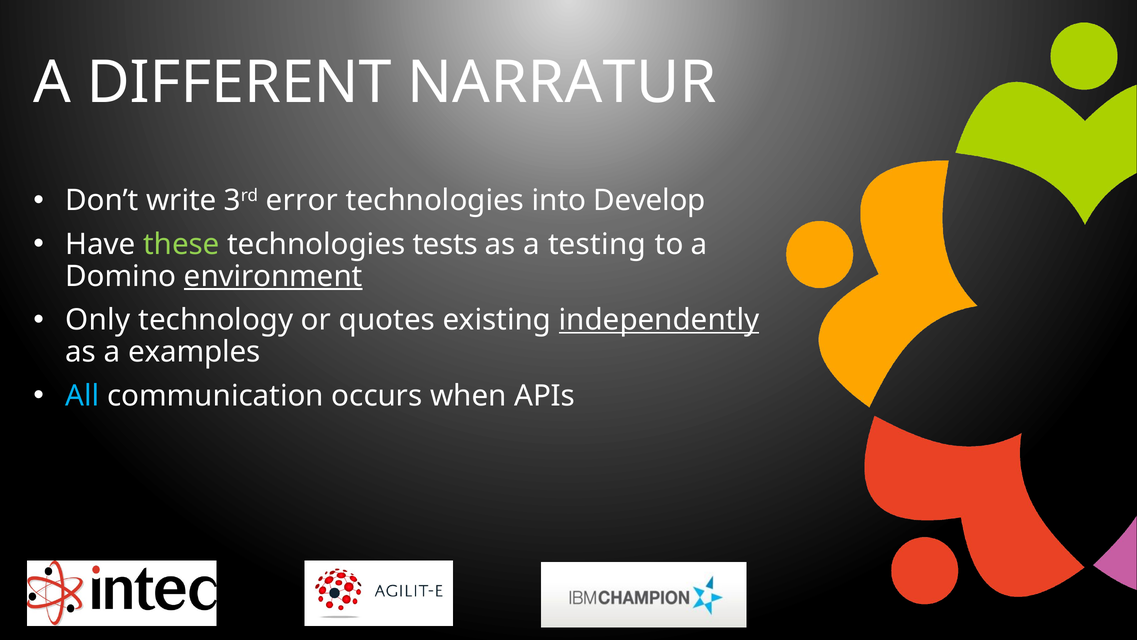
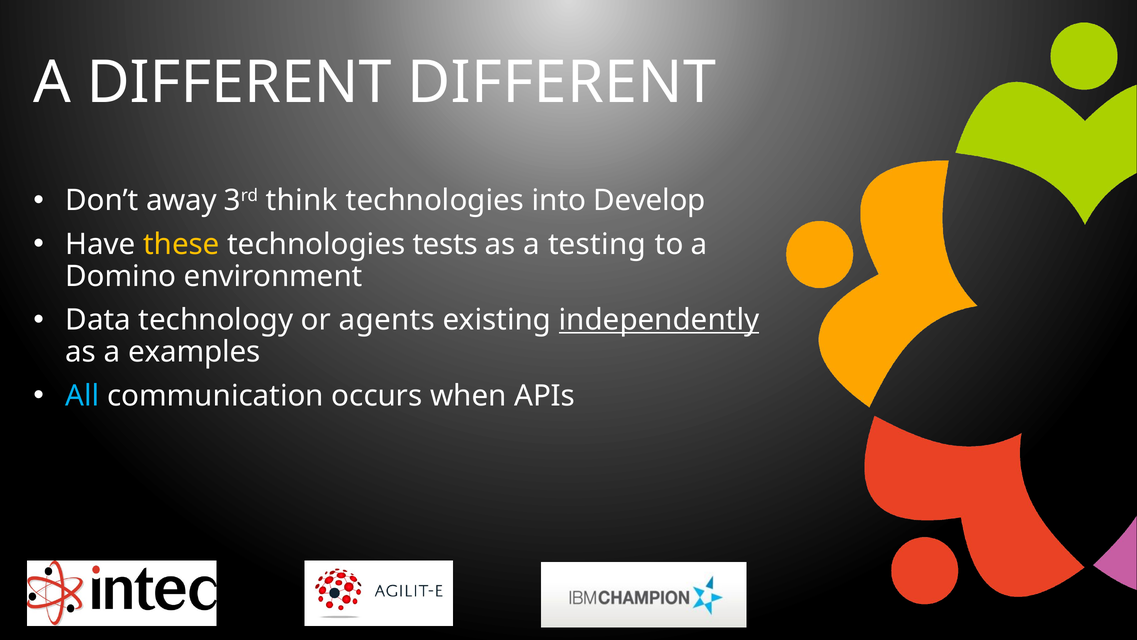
DIFFERENT NARRATUR: NARRATUR -> DIFFERENT (562, 83)
write: write -> away (181, 200)
error: error -> think (302, 200)
these colour: light green -> yellow (181, 244)
environment underline: present -> none (273, 276)
Only: Only -> Data (98, 320)
quotes: quotes -> agents (387, 320)
